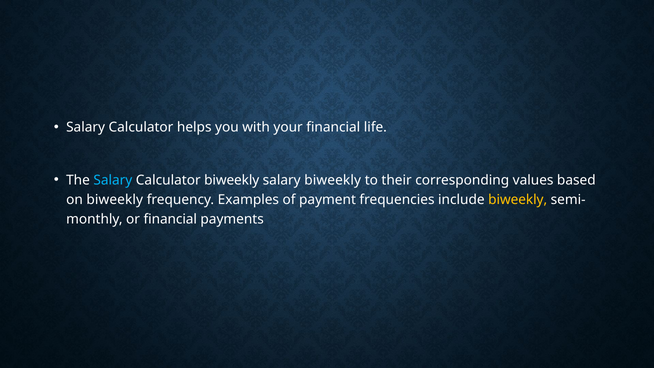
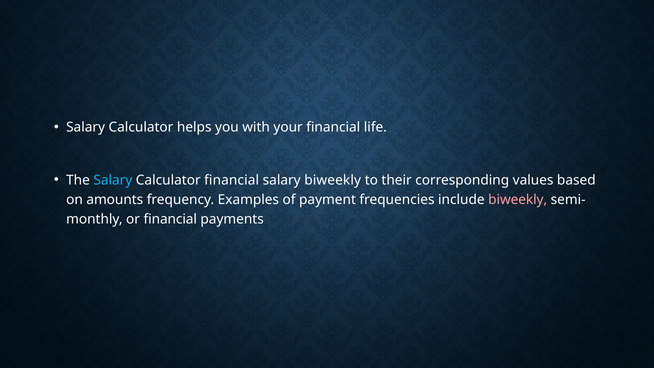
Calculator biweekly: biweekly -> financial (232, 180)
on biweekly: biweekly -> amounts (115, 200)
biweekly colour: yellow -> pink (518, 200)
